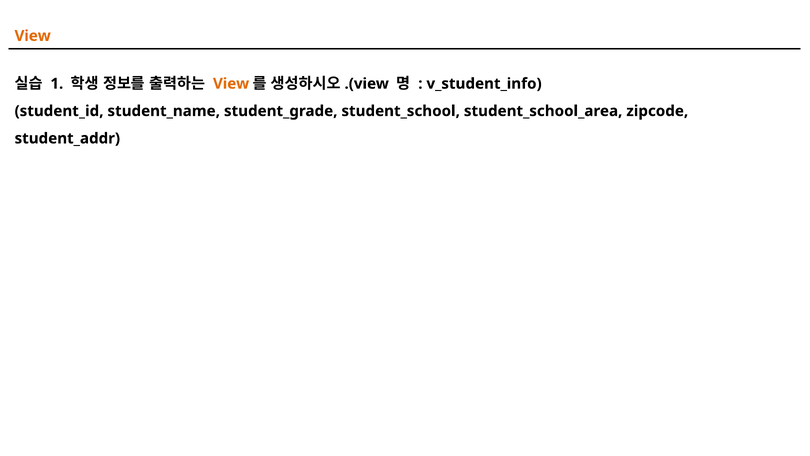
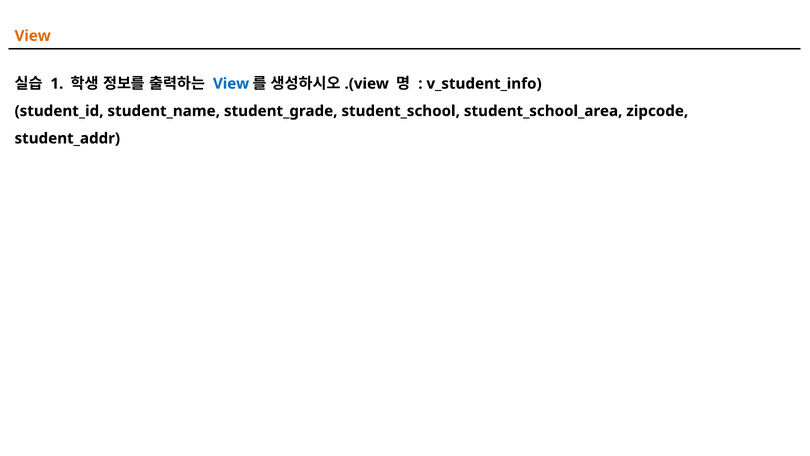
View colour: orange -> blue (231, 84)
